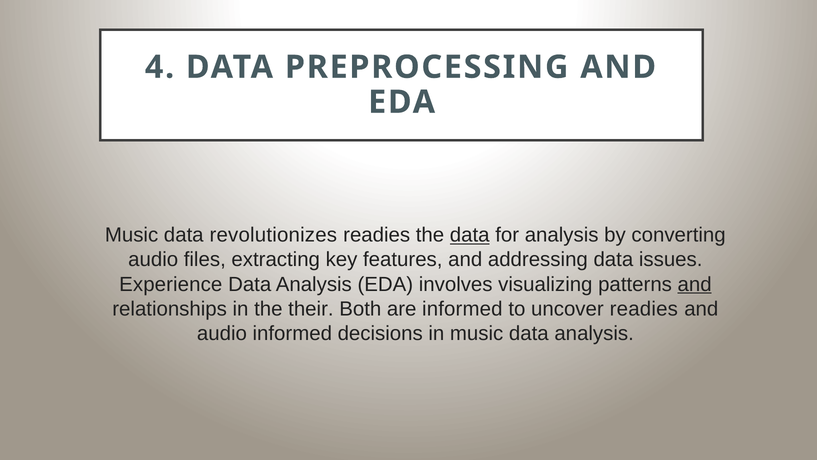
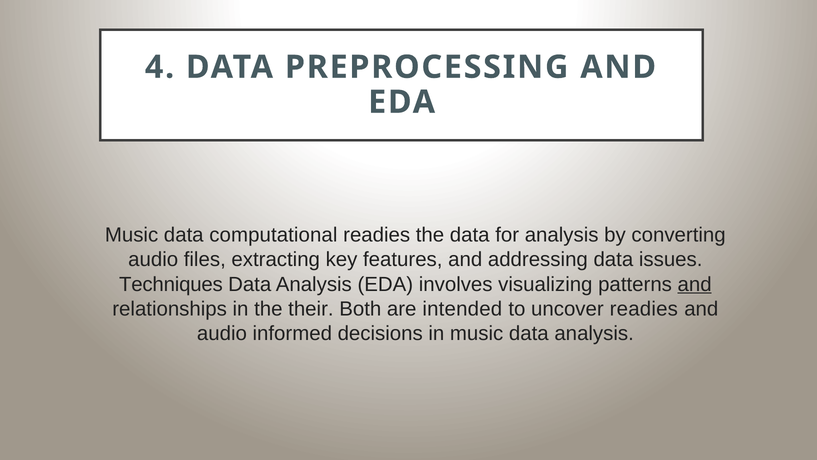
revolutionizes: revolutionizes -> computational (273, 235)
data underline: present -> none (470, 235)
Experience: Experience -> Techniques (171, 284)
are informed: informed -> intended (462, 309)
